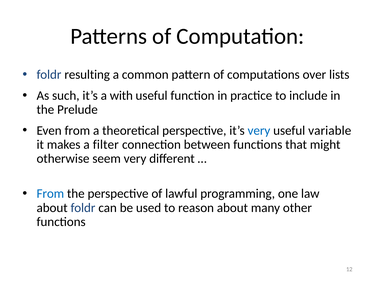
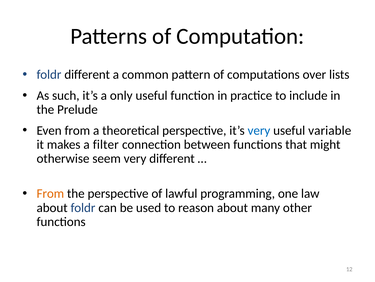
foldr resulting: resulting -> different (87, 74)
with: with -> only (121, 95)
From colour: blue -> orange (50, 193)
